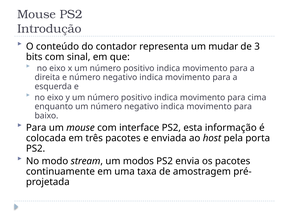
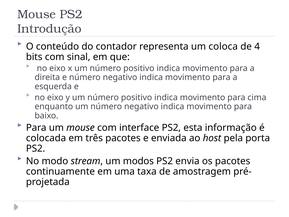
mudar: mudar -> coloca (223, 46)
3: 3 -> 4 (257, 46)
